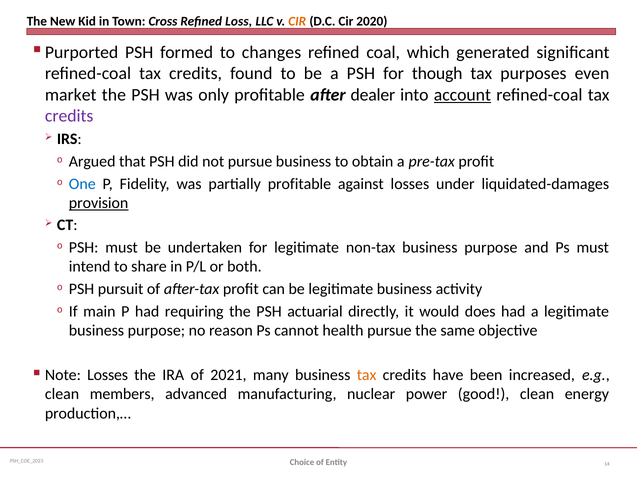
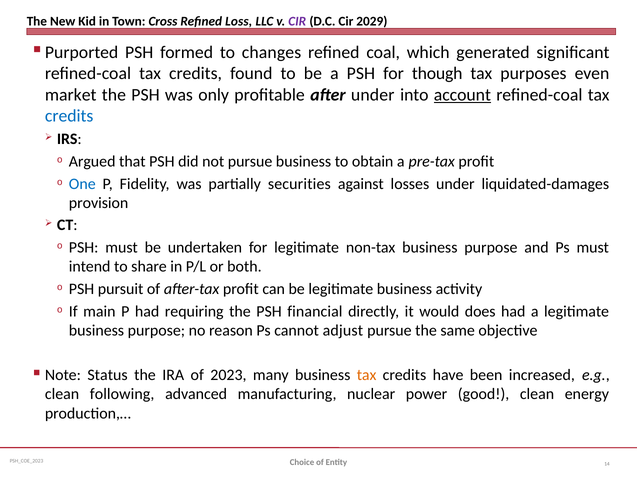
CIR colour: orange -> purple (297, 21)
2020: 2020 -> 2029 (372, 21)
after dealer: dealer -> under (373, 95)
credits colour: purple -> blue (69, 116)
partially profitable: profitable -> securities (299, 184)
provision underline: present -> none (99, 203)
actuarial: actuarial -> financial (315, 311)
health: health -> adjust (343, 330)
Note Losses: Losses -> Status (108, 375)
2021: 2021 -> 2023 (228, 375)
members: members -> following (122, 394)
